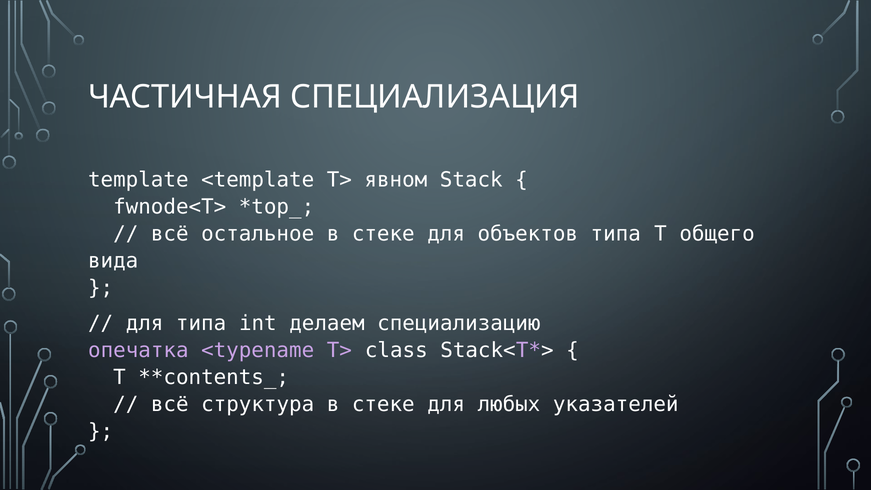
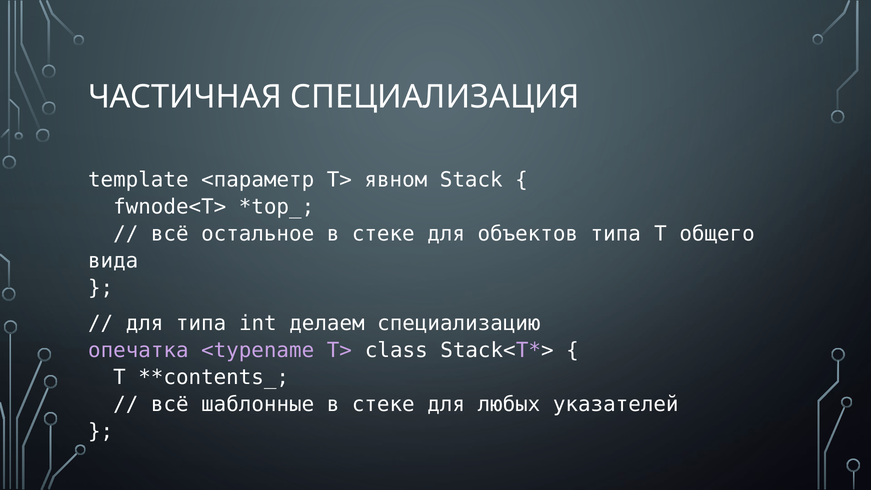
<template: <template -> <параметр (258, 180)
структура: структура -> шаблонные (258, 404)
